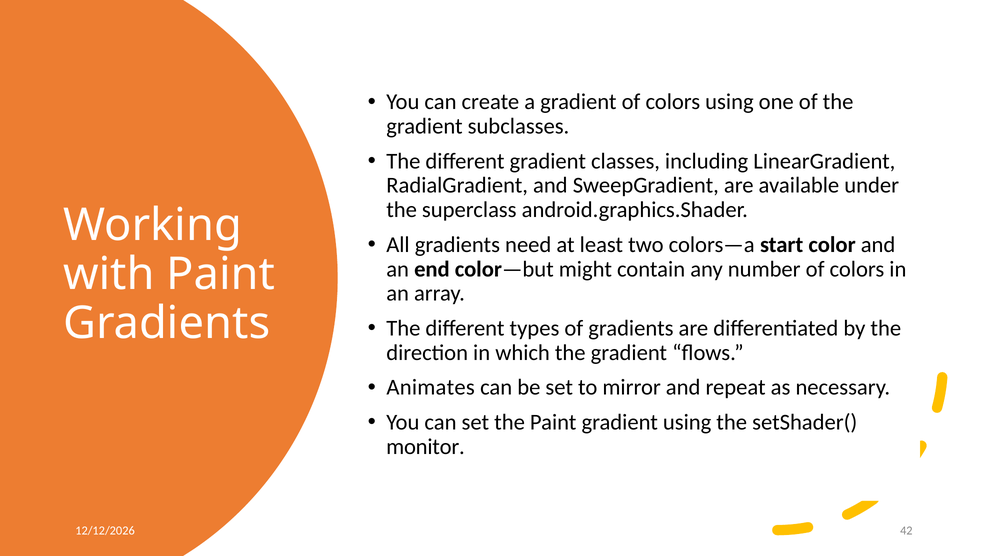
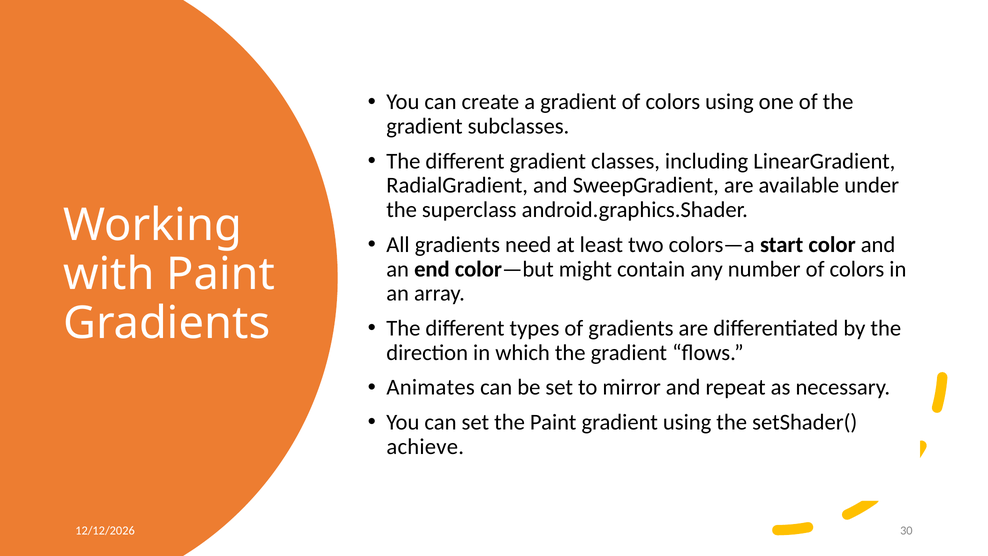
monitor: monitor -> achieve (425, 446)
42: 42 -> 30 (906, 531)
